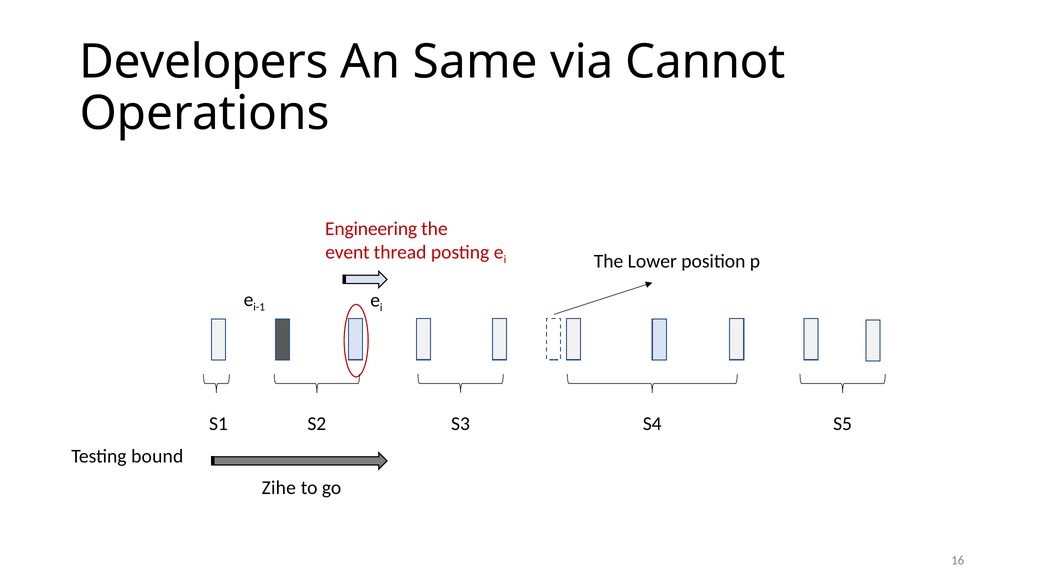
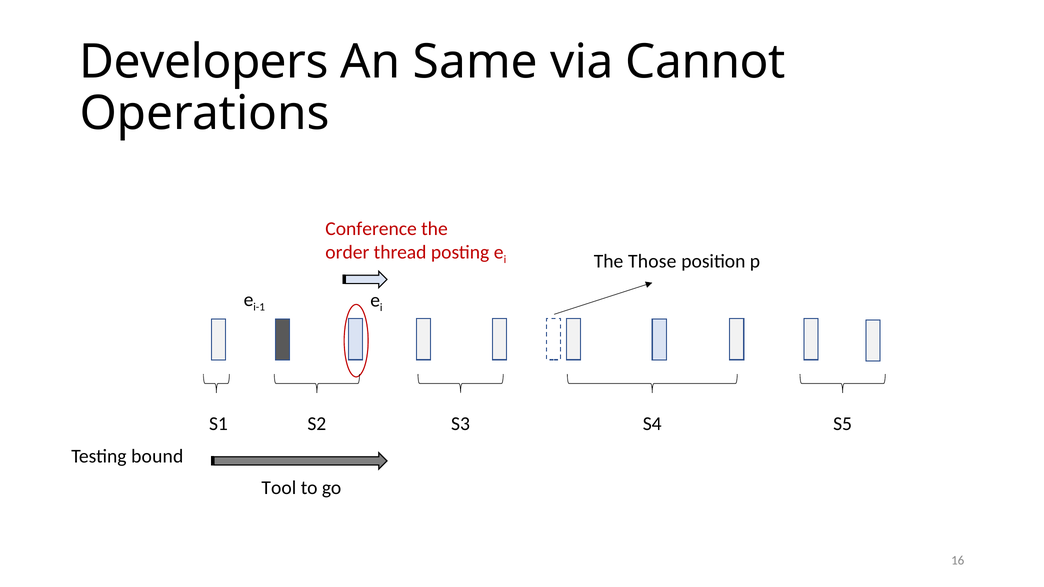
Engineering: Engineering -> Conference (371, 229)
event: event -> order (347, 252)
Lower: Lower -> Those (652, 261)
Zihe: Zihe -> Tool (279, 488)
